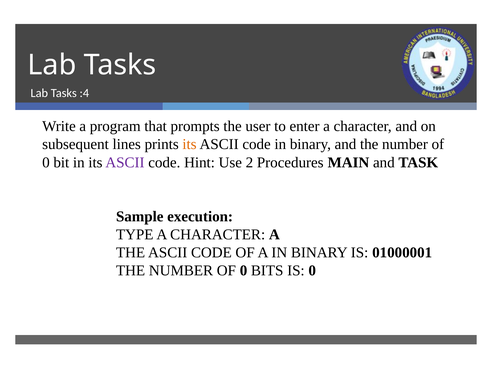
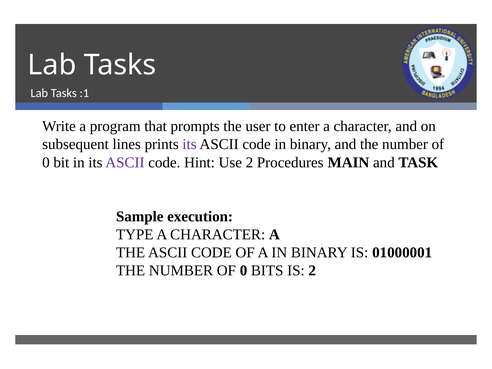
:4: :4 -> :1 (84, 93)
its colour: orange -> purple (189, 144)
IS 0: 0 -> 2 (312, 271)
